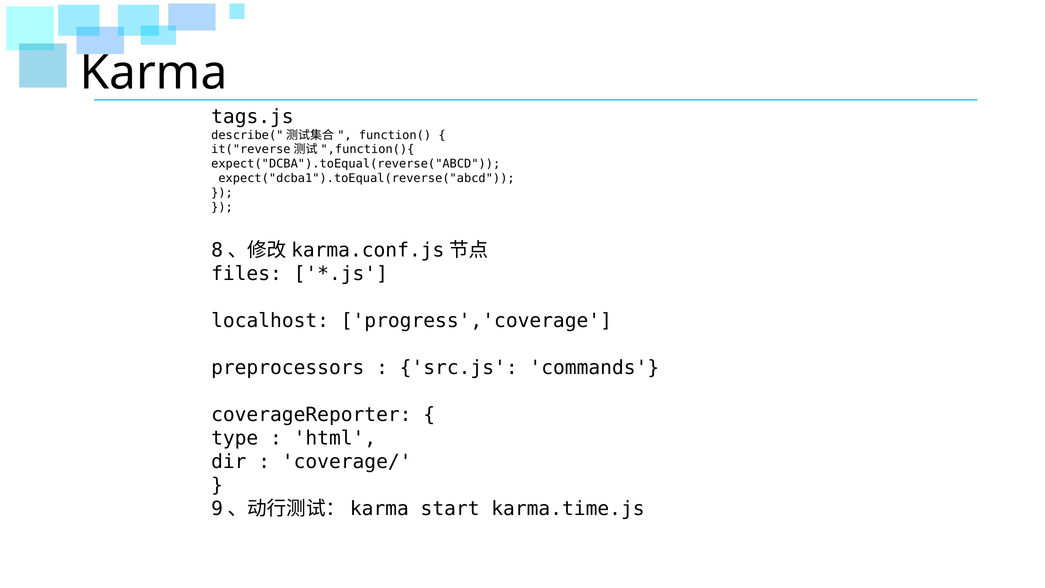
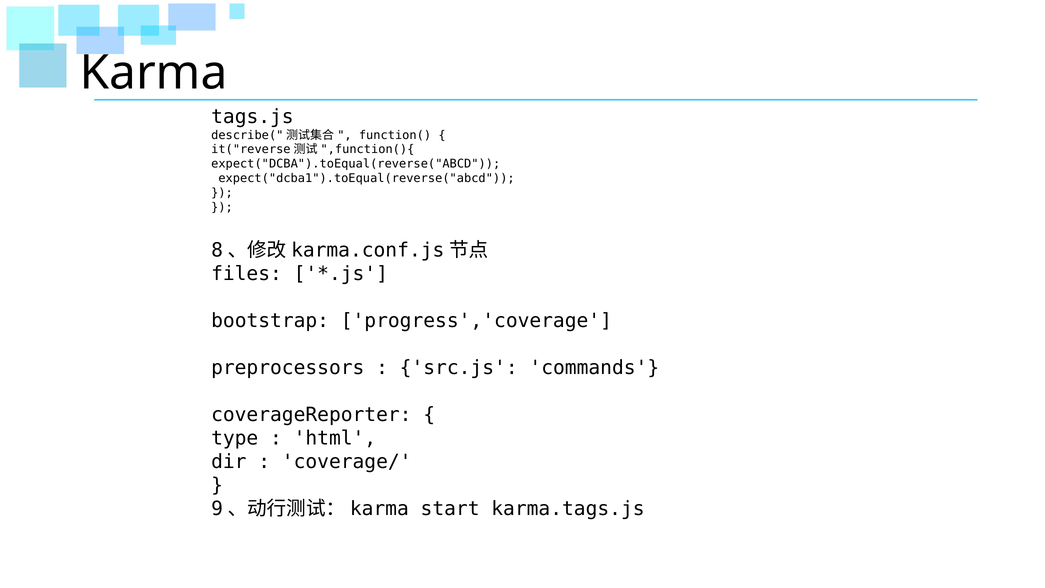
localhost: localhost -> bootstrap (270, 321)
karma.time.js: karma.time.js -> karma.tags.js (568, 509)
